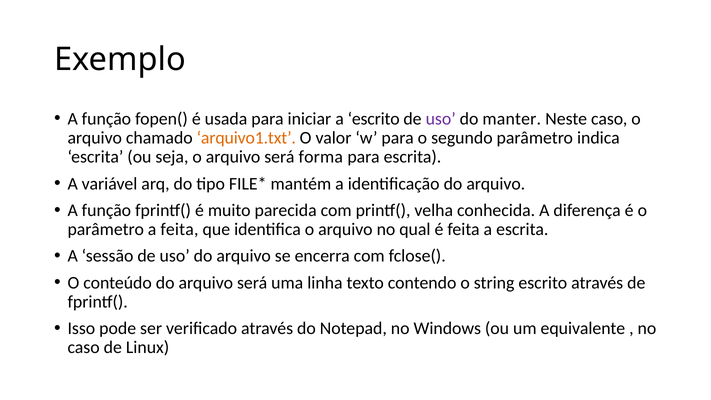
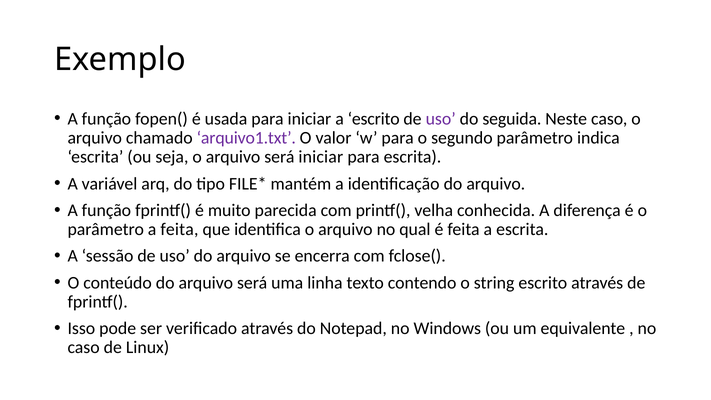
manter: manter -> seguida (512, 119)
arquivo1.txt colour: orange -> purple (246, 138)
será forma: forma -> iniciar (321, 157)
